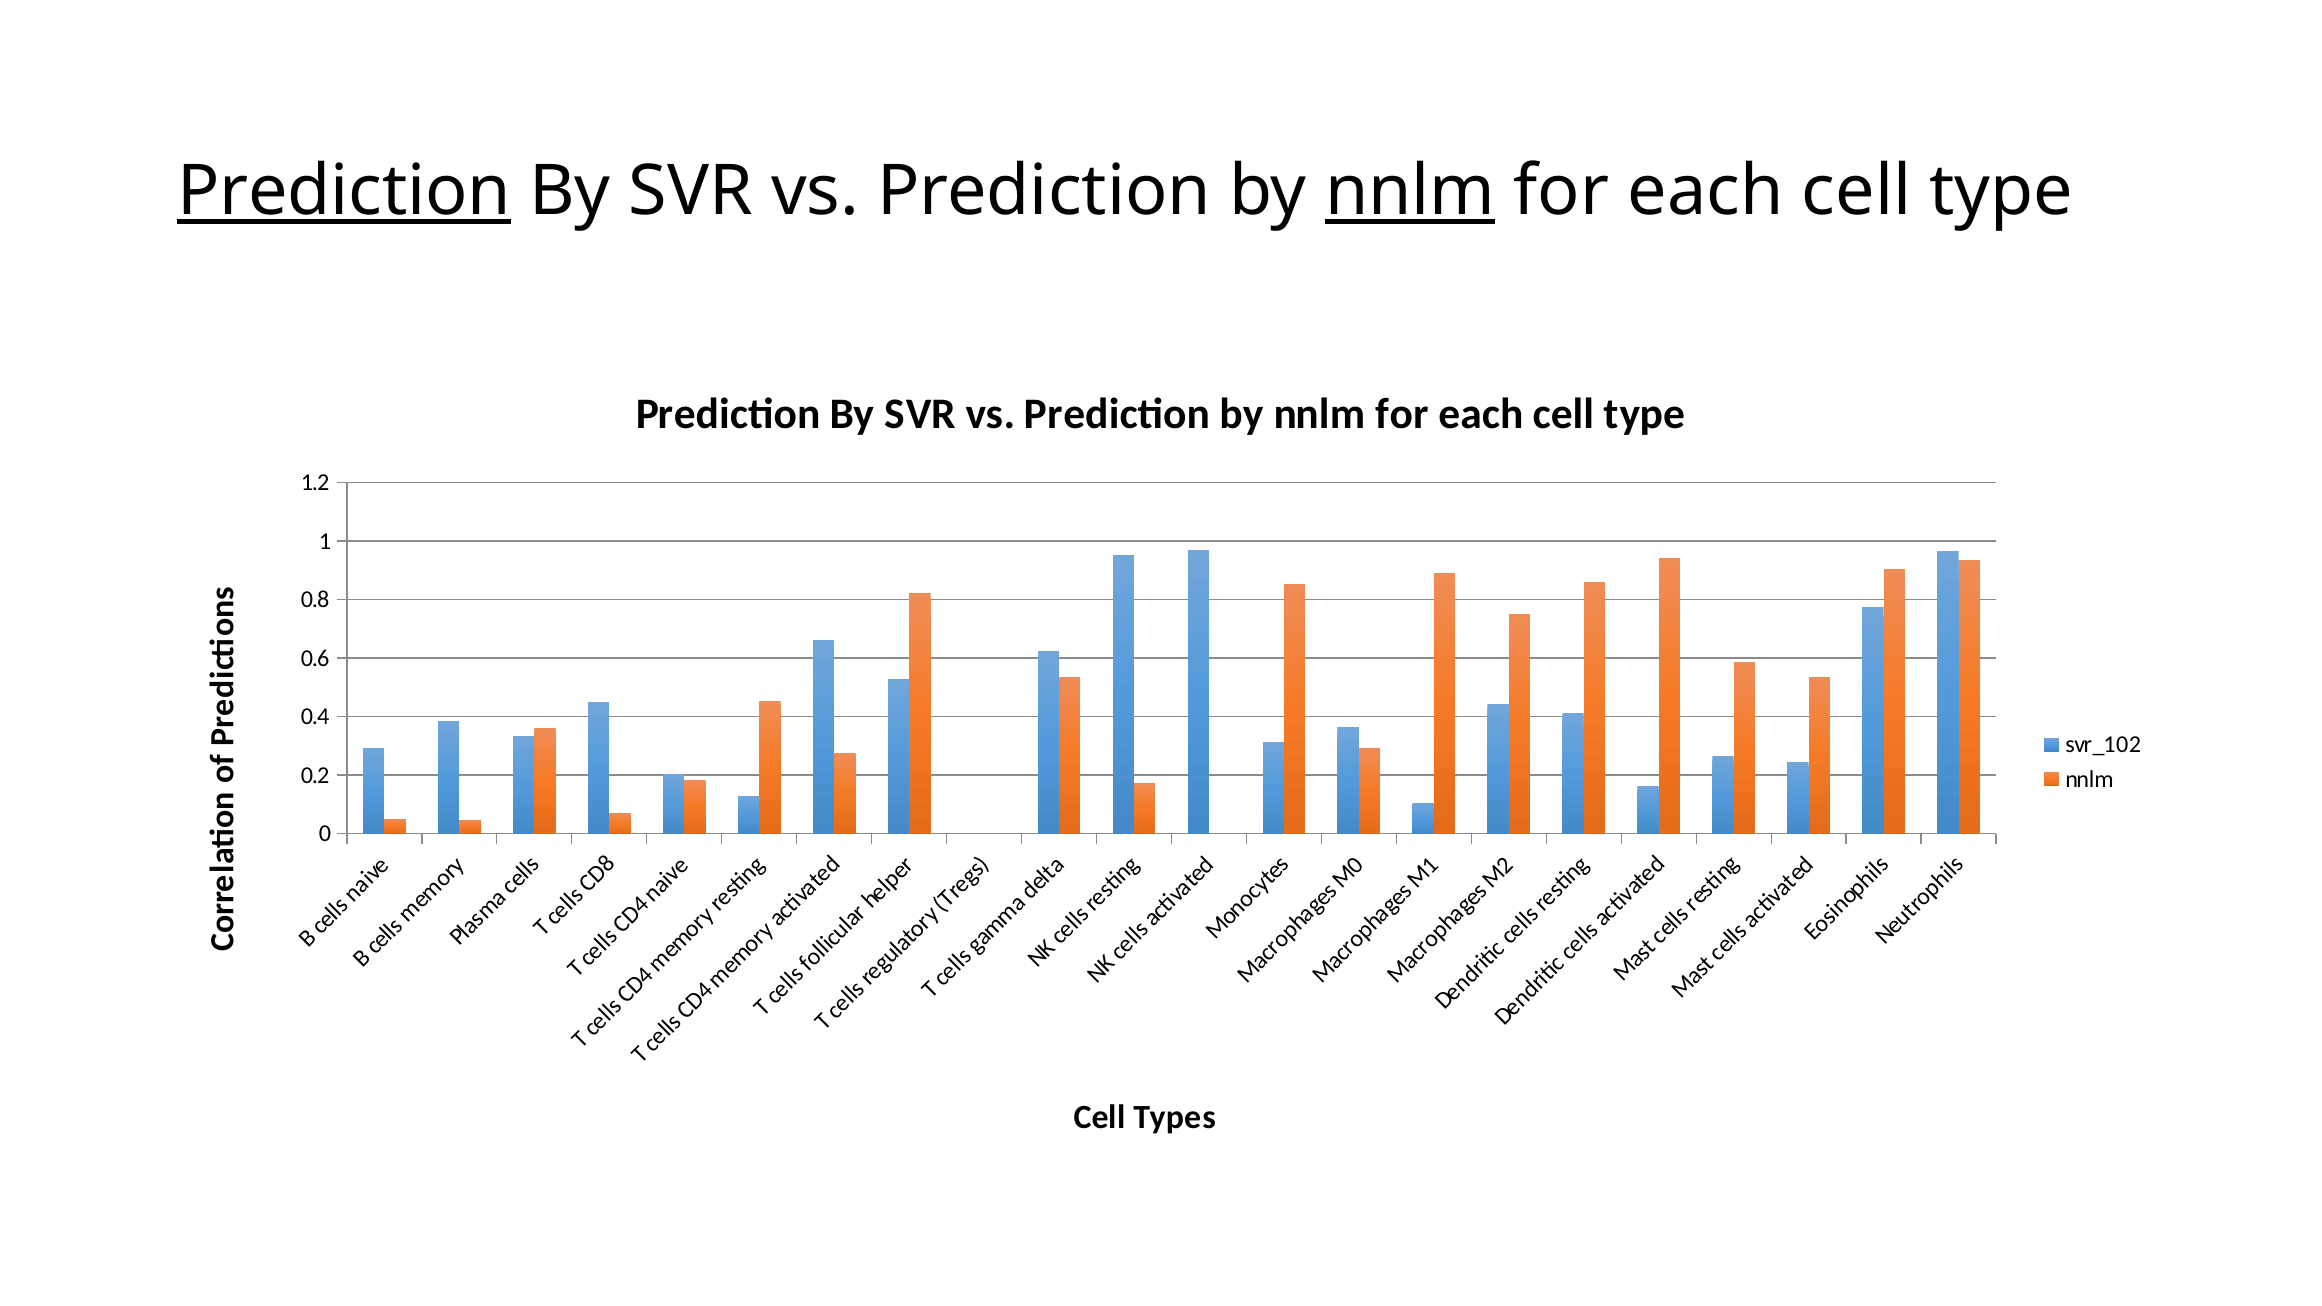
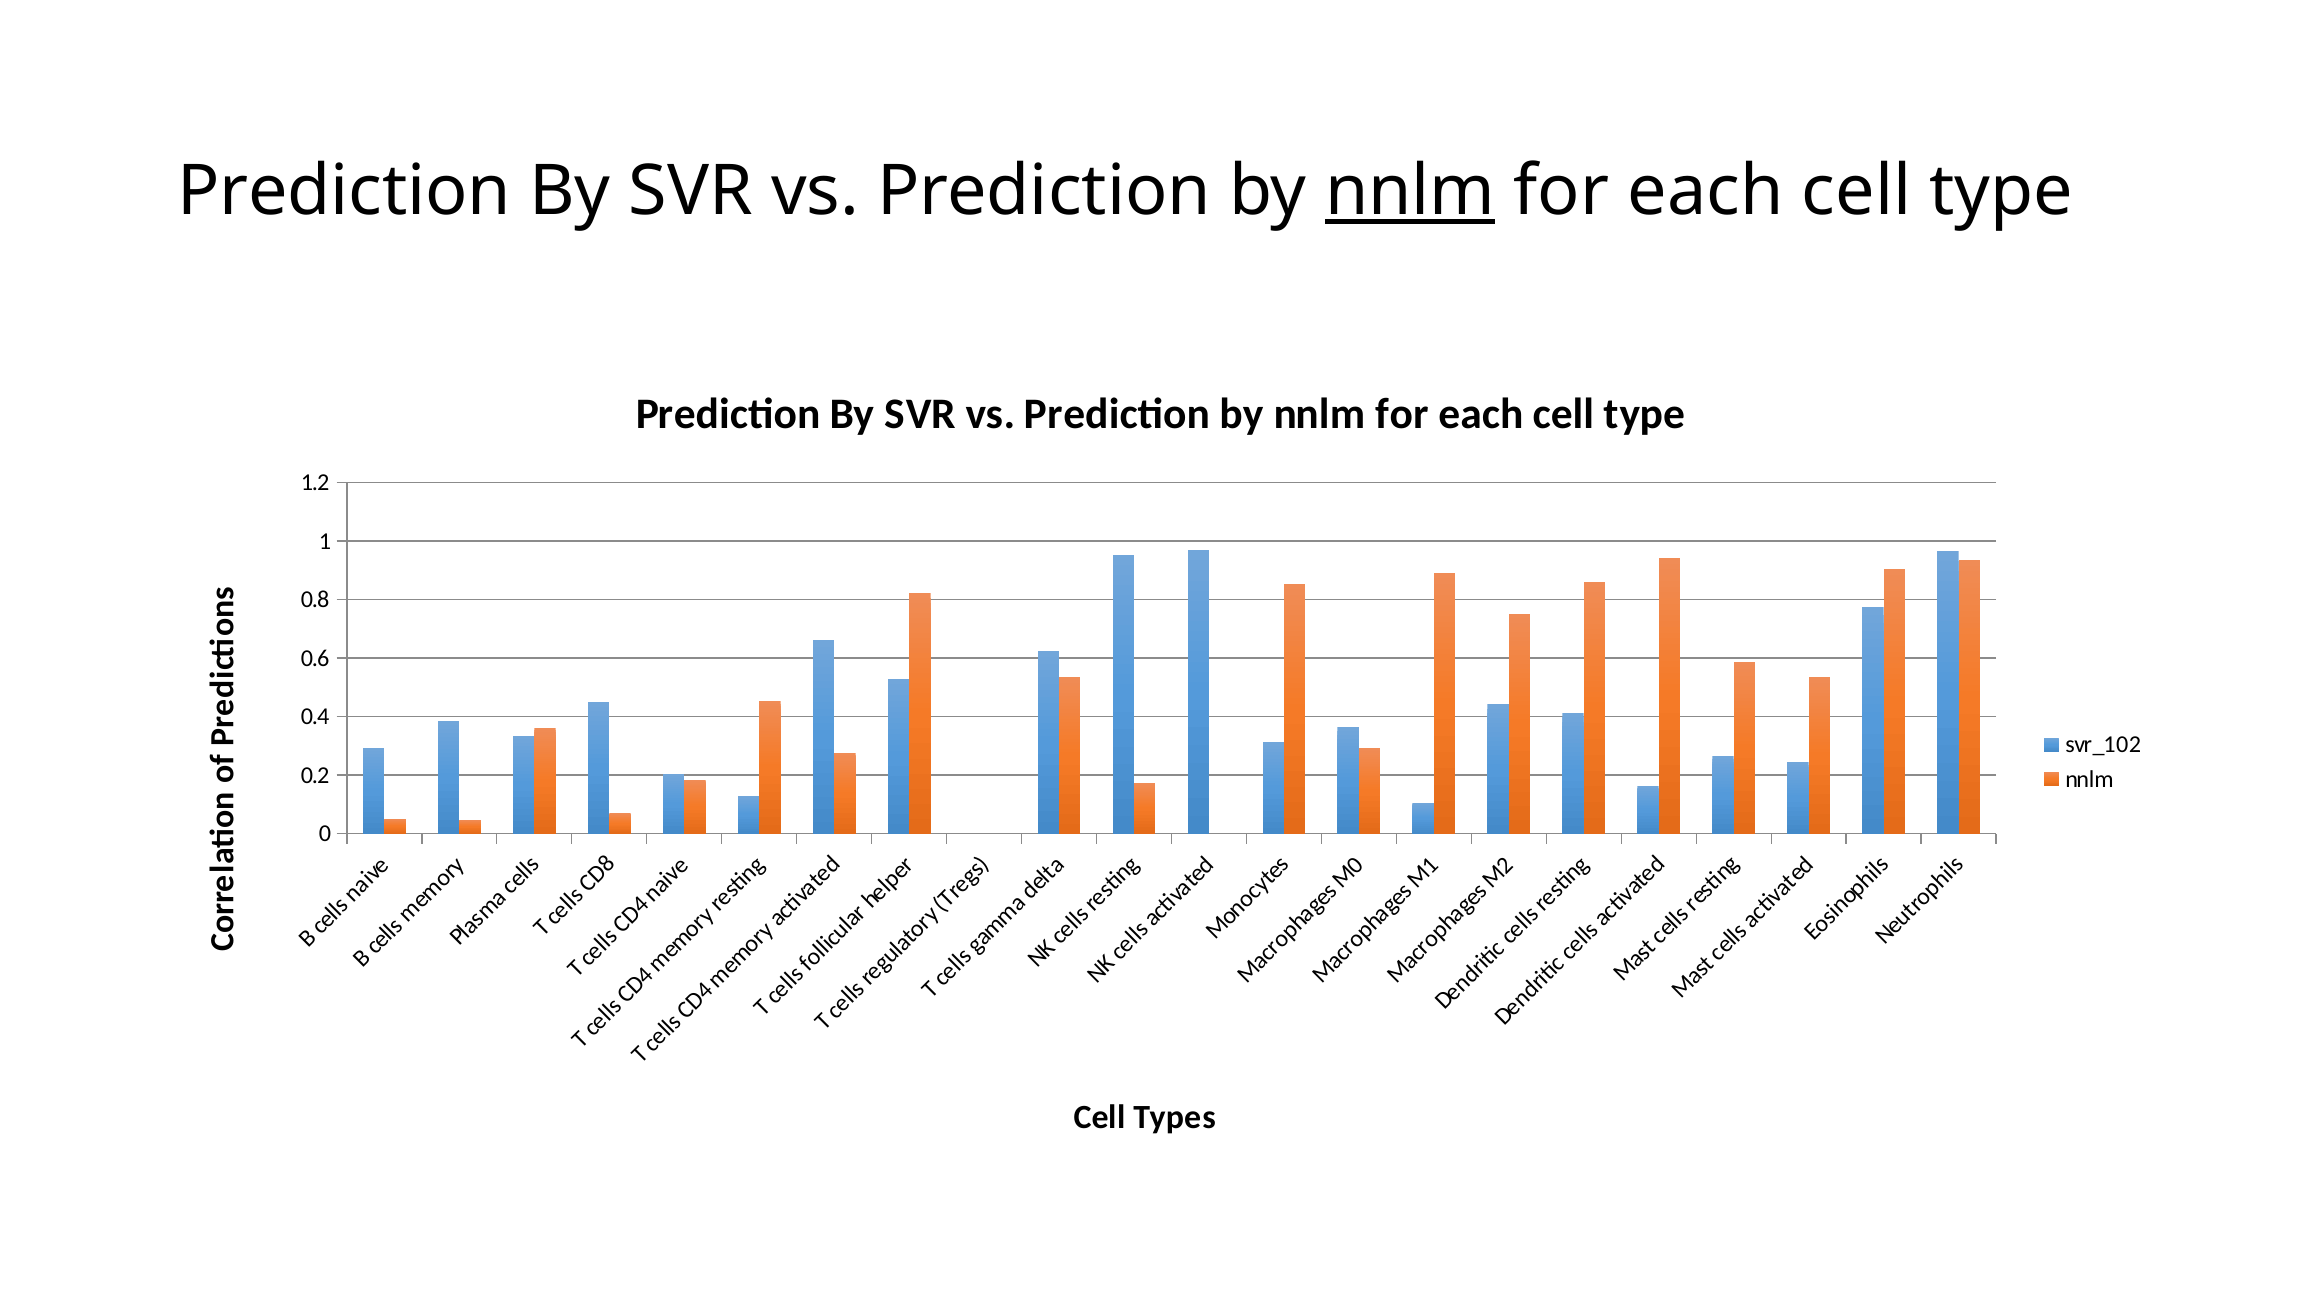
Prediction underline: present -> none (344, 191)
